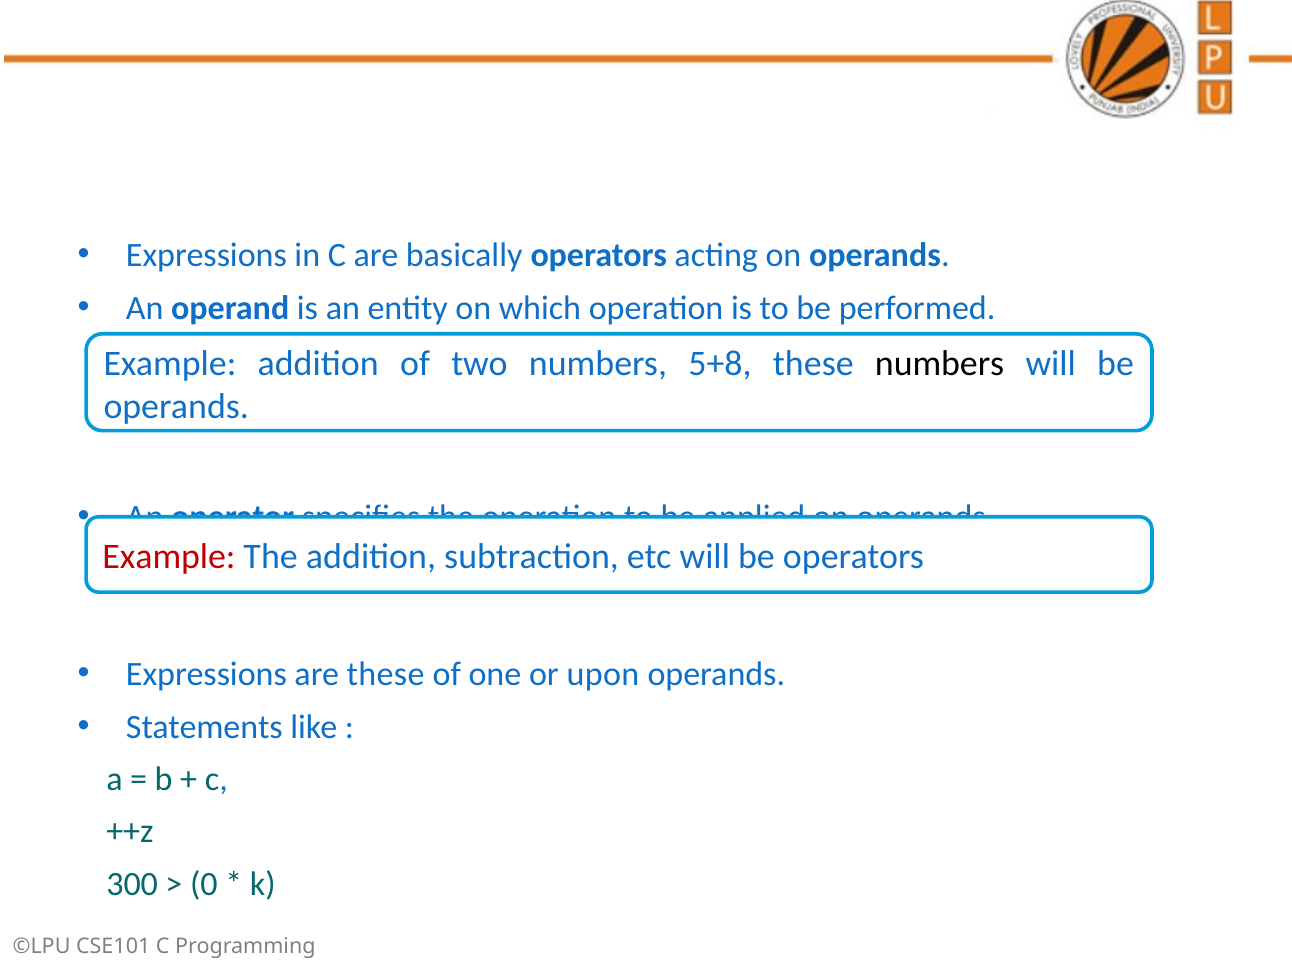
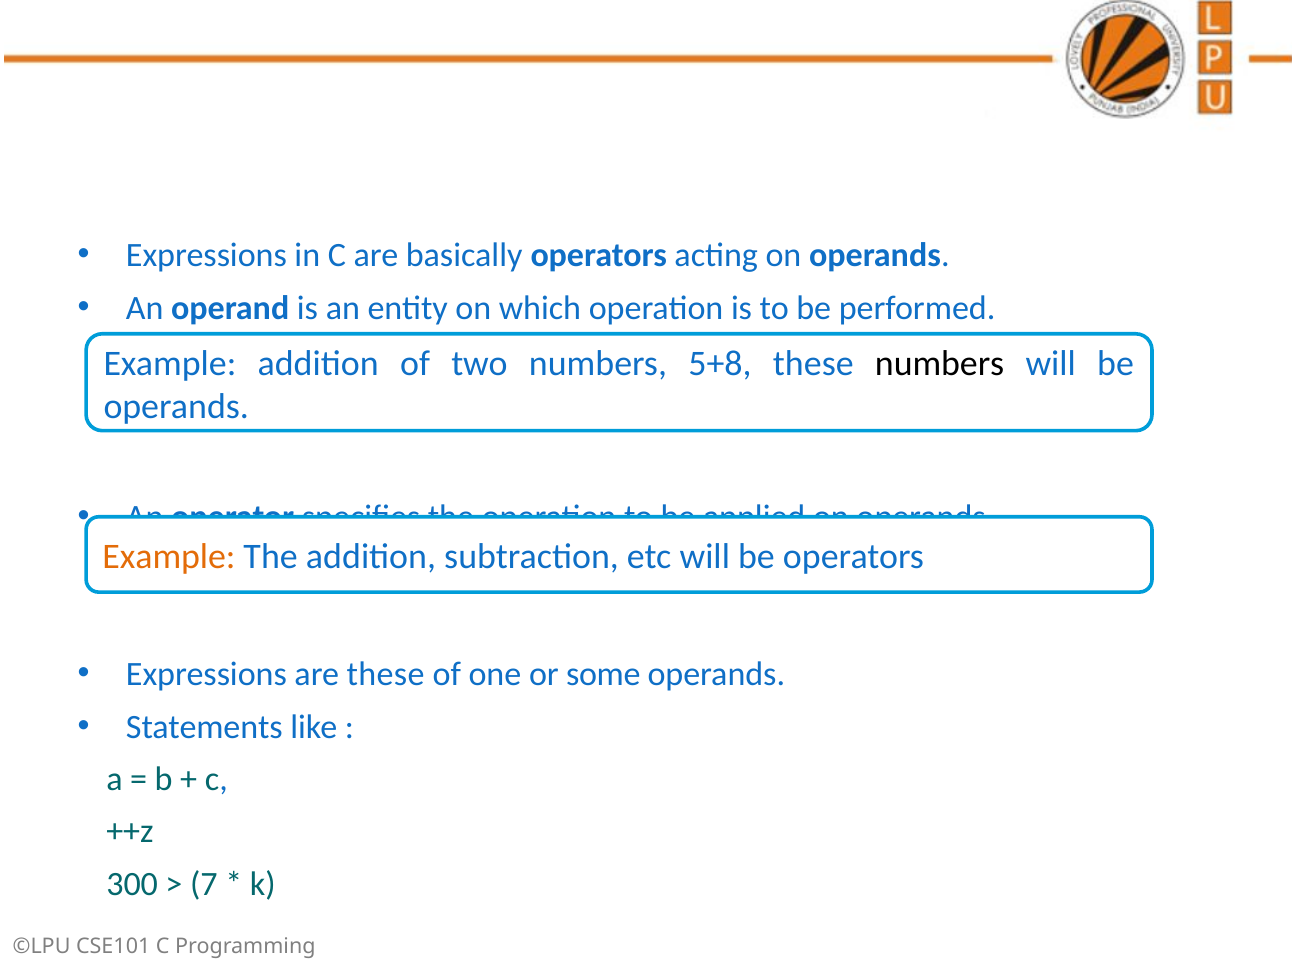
Example colour: red -> orange (169, 557)
upon: upon -> some (603, 675)
0: 0 -> 7 (204, 884)
